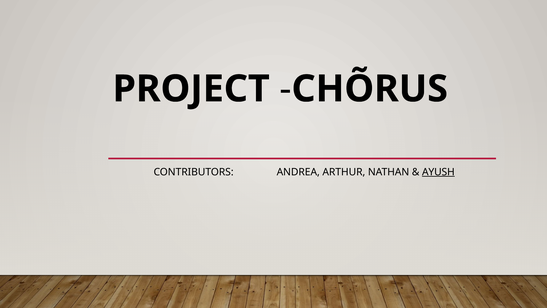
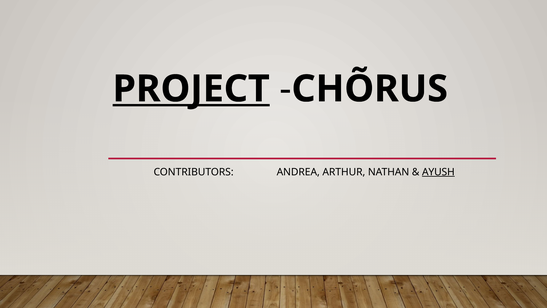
PROJECT underline: none -> present (191, 89)
